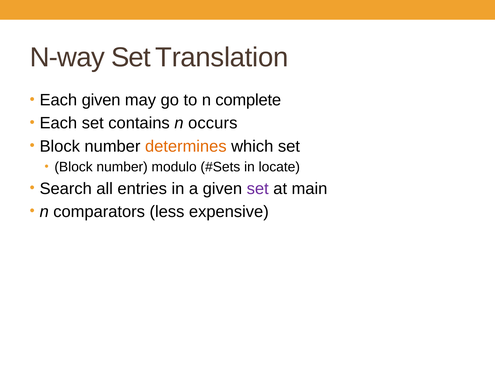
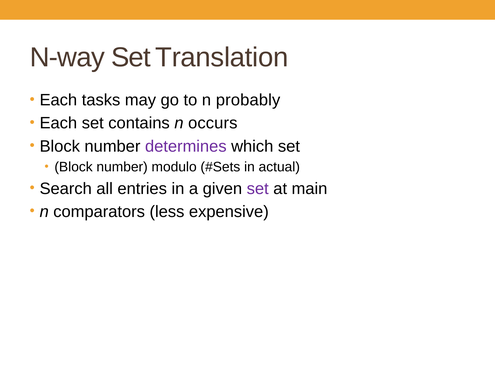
Each given: given -> tasks (101, 100)
complete: complete -> probably (248, 100)
determines colour: orange -> purple (186, 146)
locate: locate -> actual (279, 167)
